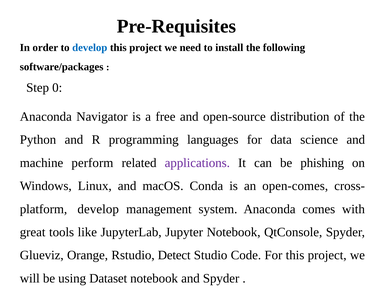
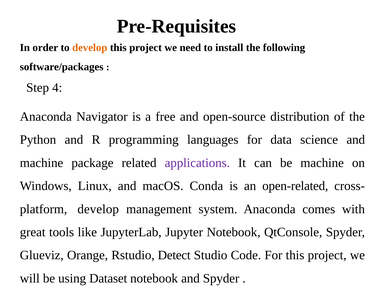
develop colour: blue -> orange (90, 48)
0: 0 -> 4 (57, 87)
perform: perform -> package (92, 163)
be phishing: phishing -> machine (322, 163)
open-comes: open-comes -> open-related (295, 186)
